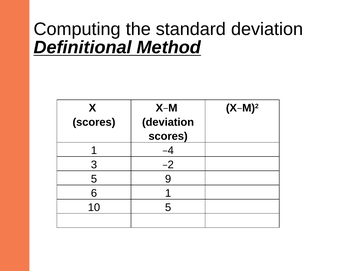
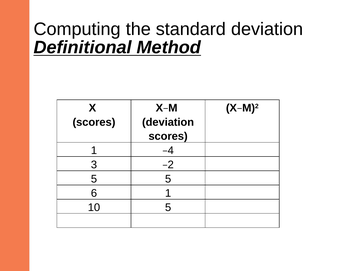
5 9: 9 -> 5 (168, 179)
